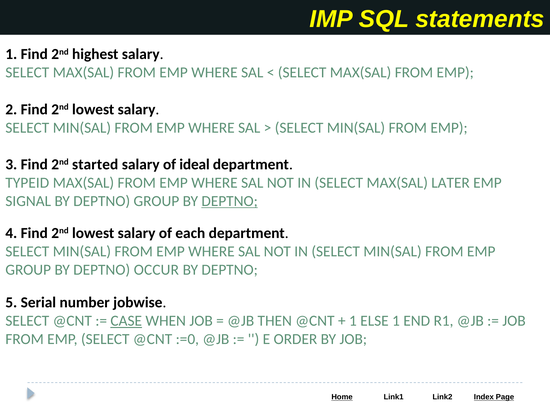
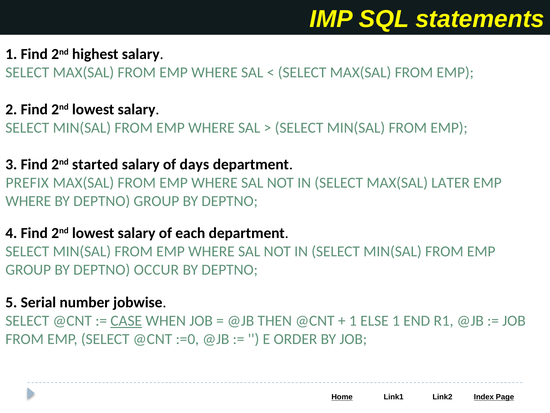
ideal: ideal -> days (194, 164)
TYPEID: TYPEID -> PREFIX (27, 183)
SIGNAL: SIGNAL -> WHERE (28, 201)
DEPTNO underline: present -> none (230, 201)
